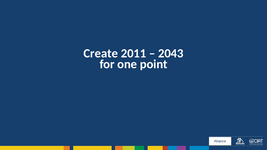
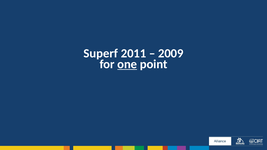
Create: Create -> Superf (101, 53)
2043: 2043 -> 2009 (171, 53)
one underline: none -> present (127, 64)
